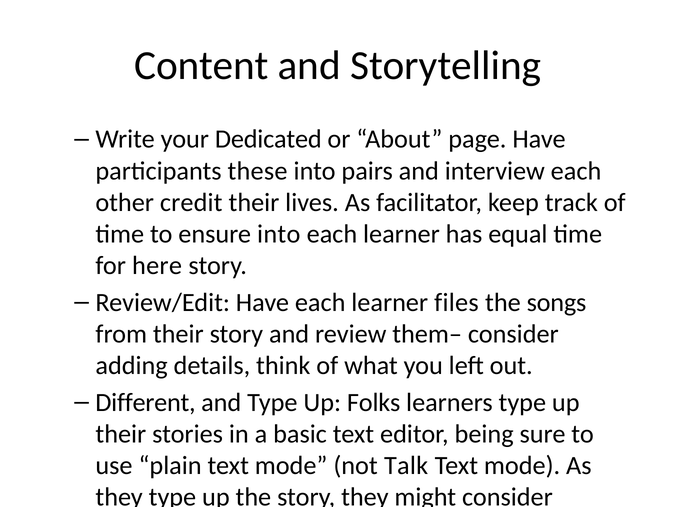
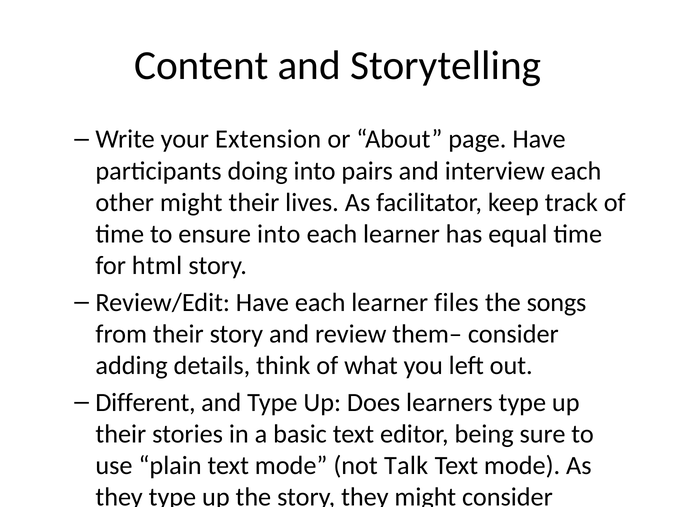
your Dedicated: Dedicated -> Extension (268, 139)
participants these: these -> doing (258, 171)
other credit: credit -> might (191, 202)
here: here -> html (157, 266)
Folks: Folks -> Does (374, 402)
